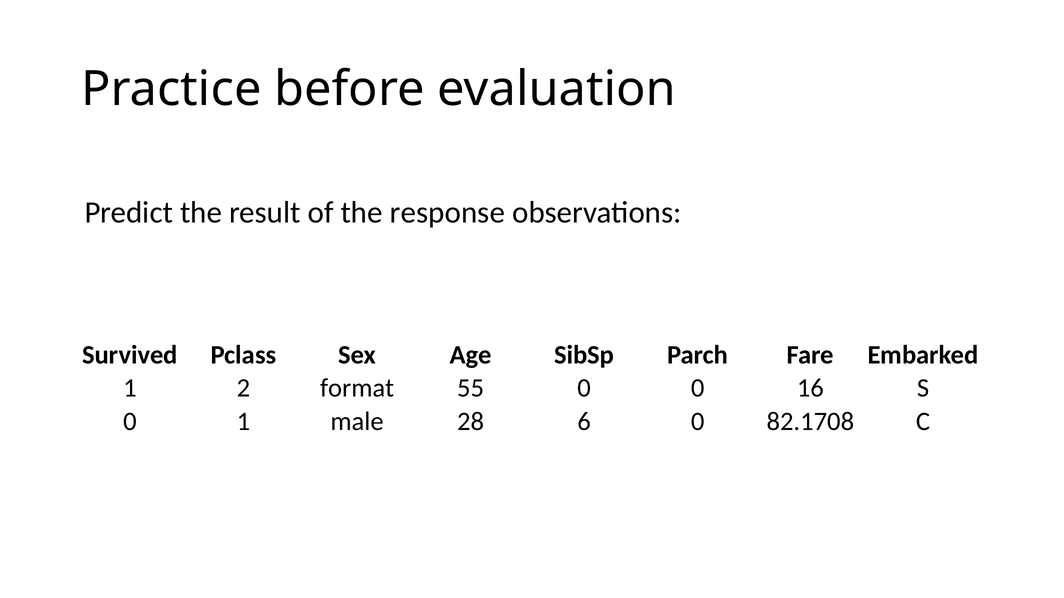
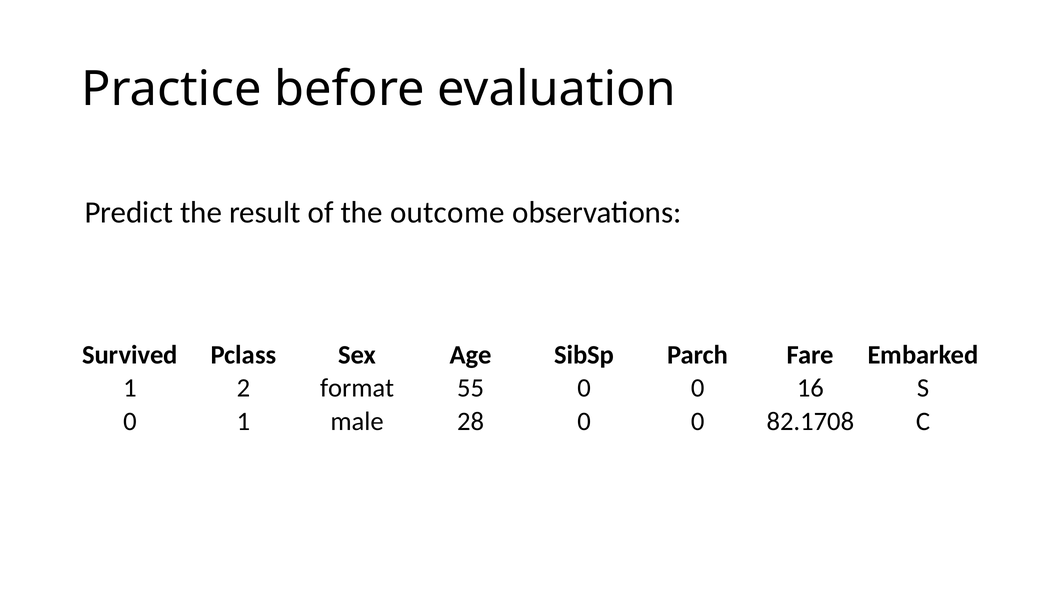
response: response -> outcome (447, 213)
28 6: 6 -> 0 (584, 422)
